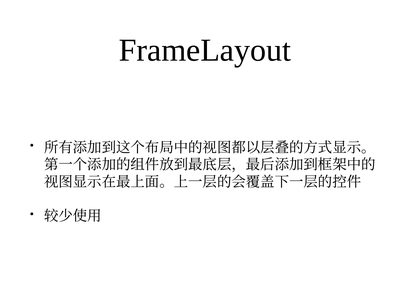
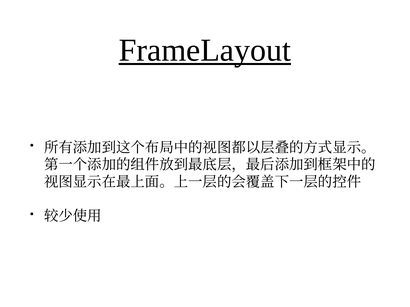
FrameLayout underline: none -> present (205, 50)
